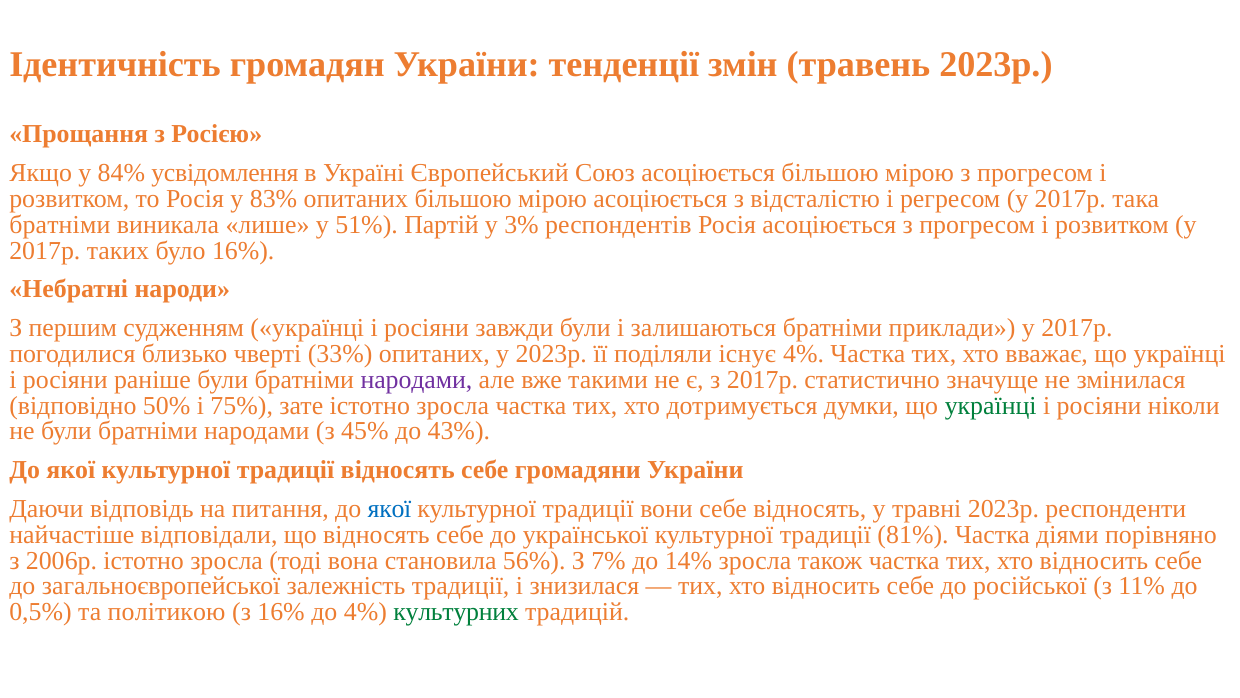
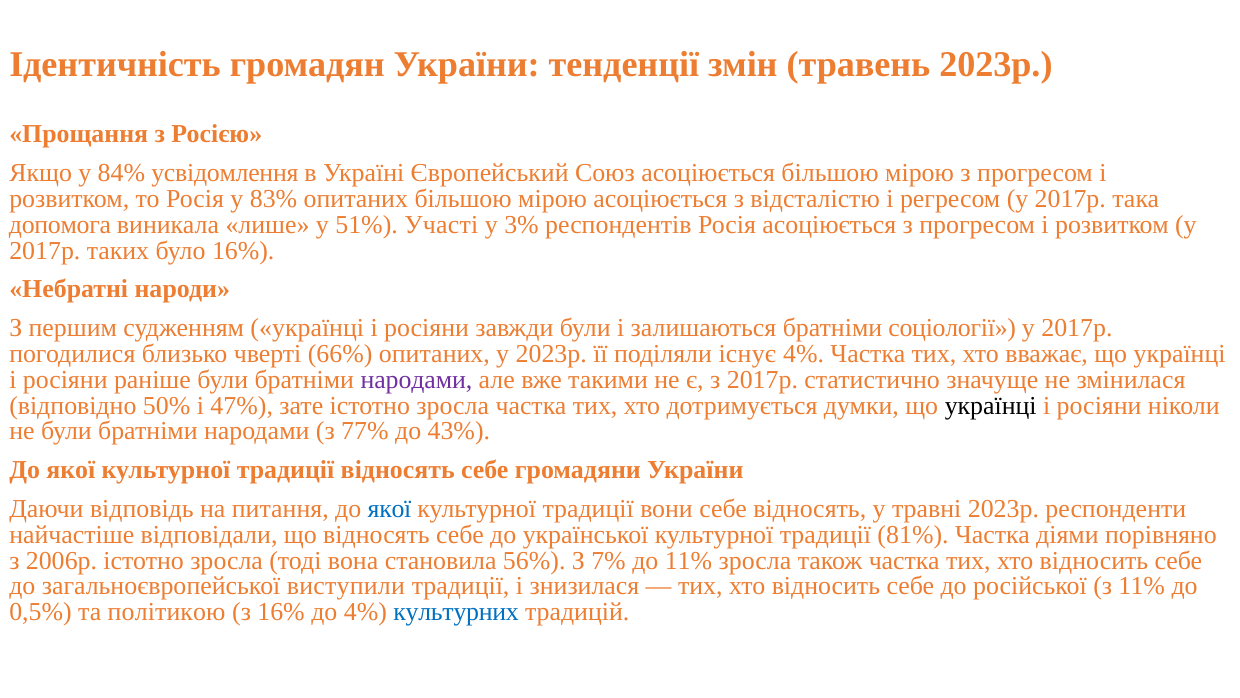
братніми: братніми -> допомога (60, 224)
Партій: Партій -> Участі (441, 224)
приклади: приклади -> соціології (952, 328)
33%: 33% -> 66% (340, 354)
75%: 75% -> 47% (242, 405)
українці colour: green -> black (991, 405)
45%: 45% -> 77% (365, 431)
до 14%: 14% -> 11% (688, 560)
залежність: залежність -> виступили (346, 586)
культурних colour: green -> blue (456, 612)
